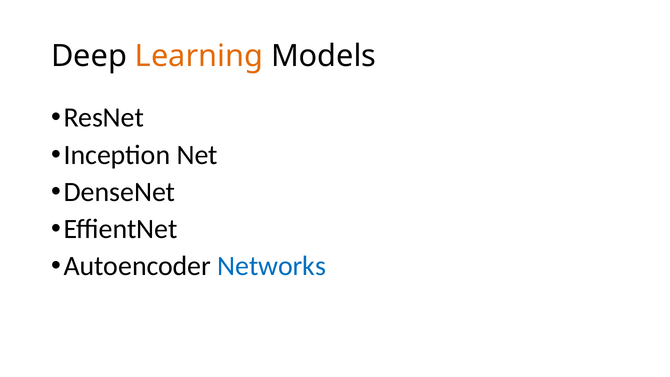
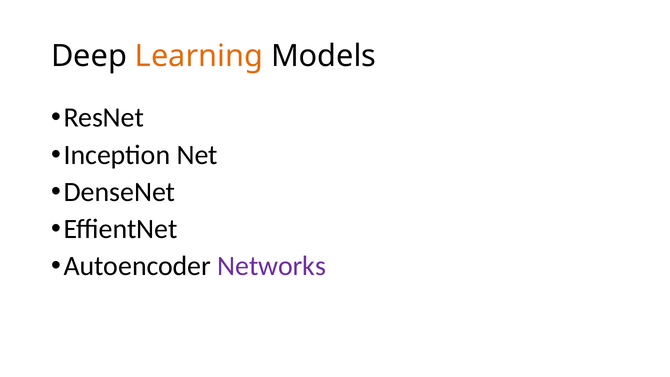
Networks colour: blue -> purple (272, 266)
